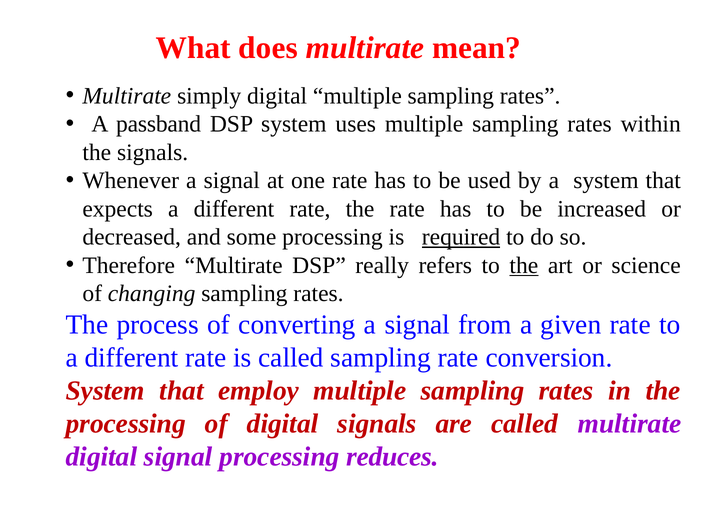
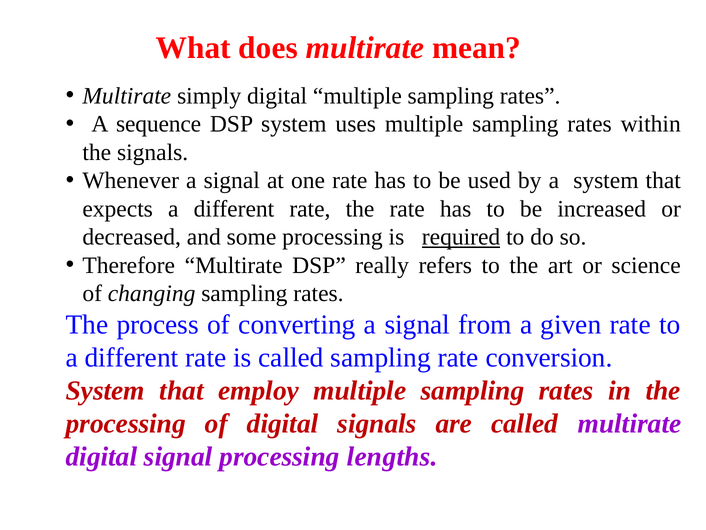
passband: passband -> sequence (159, 124)
the underline: present -> none (524, 265)
reduces: reduces -> lengths (392, 456)
